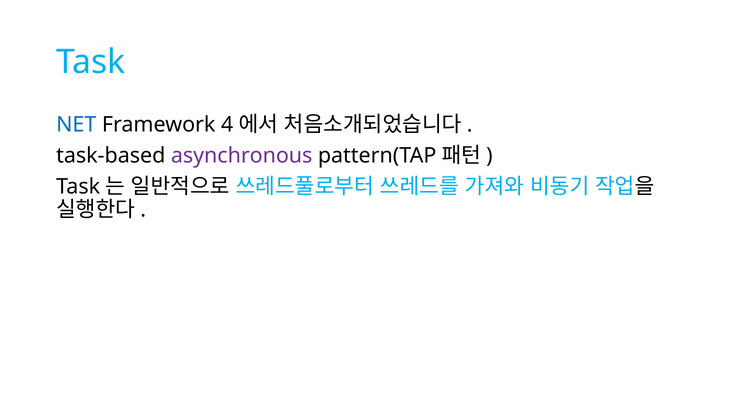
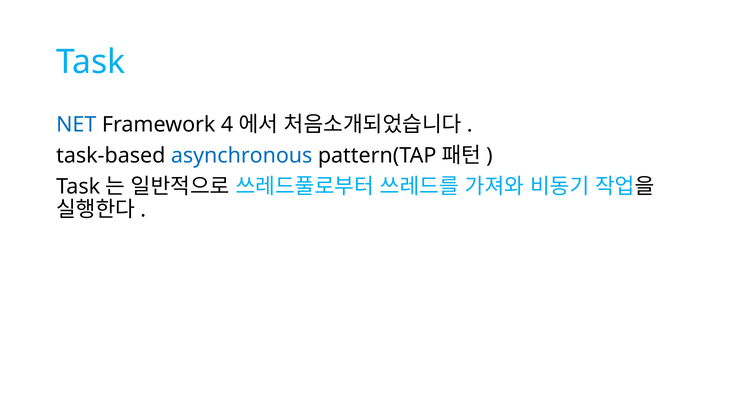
asynchronous colour: purple -> blue (242, 156)
